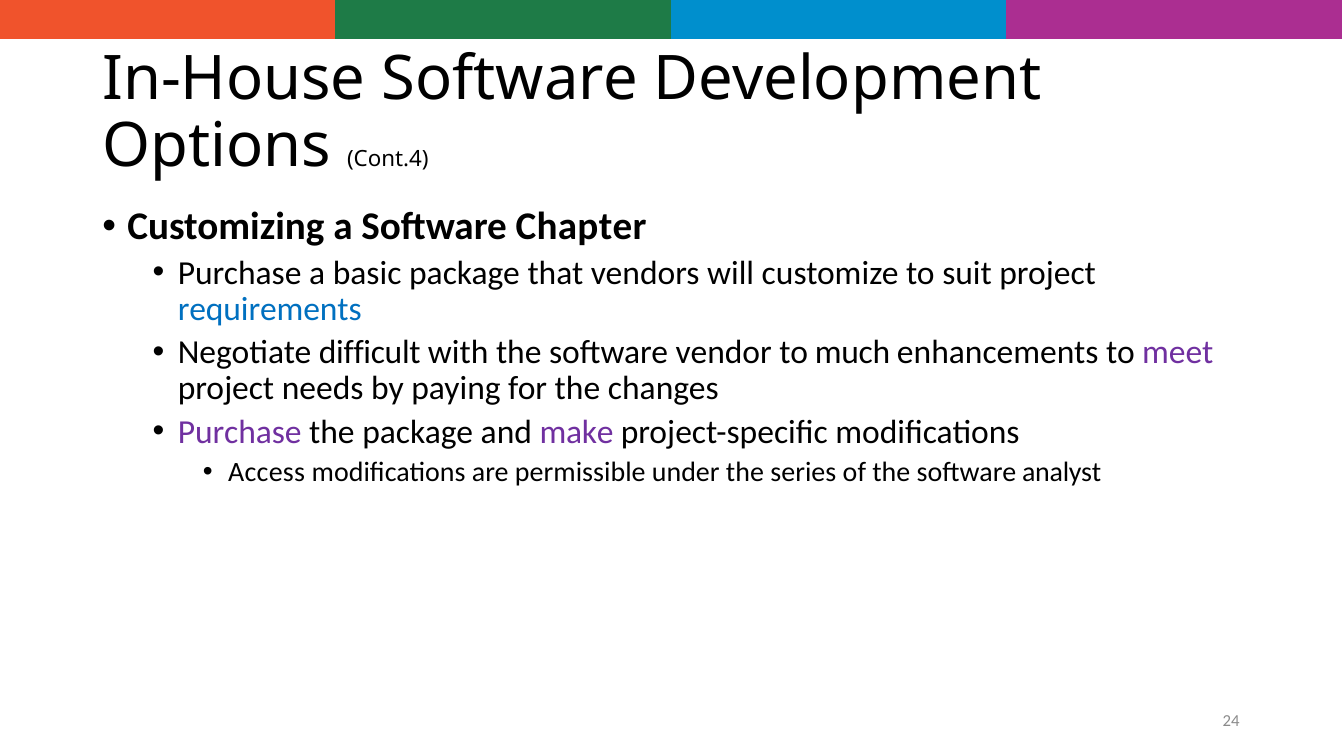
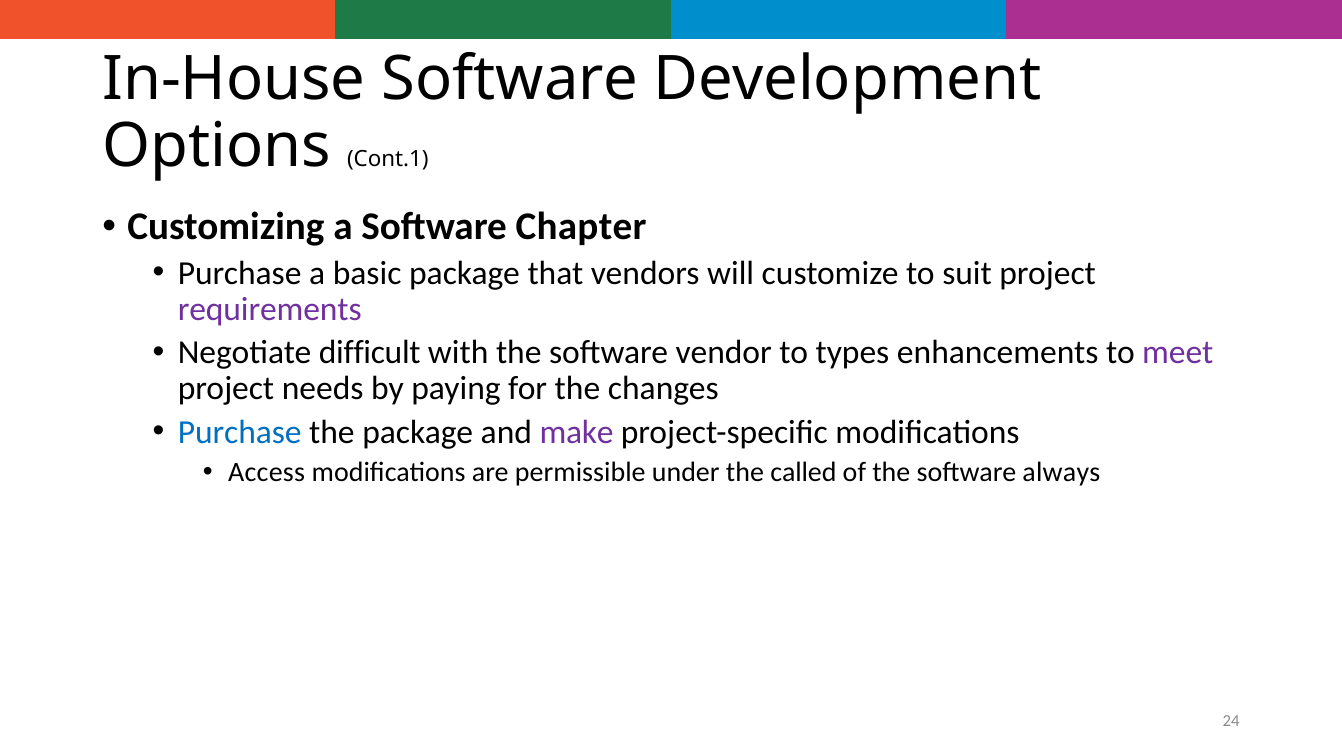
Cont.4: Cont.4 -> Cont.1 (388, 159)
requirements colour: blue -> purple (270, 309)
much: much -> types (852, 353)
Purchase colour: purple -> blue (240, 432)
series: series -> called (803, 472)
analyst: analyst -> always (1061, 472)
